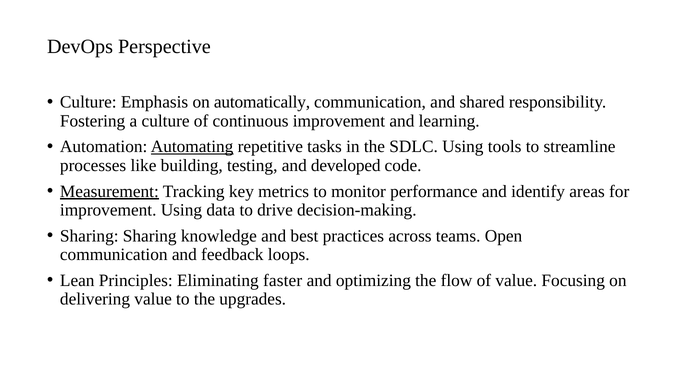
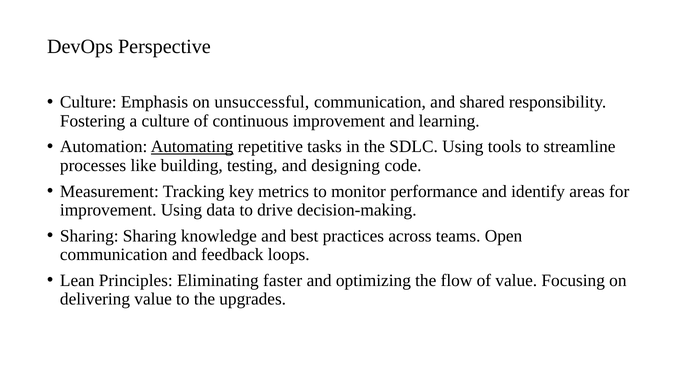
automatically: automatically -> unsuccessful (262, 102)
developed: developed -> designing (346, 166)
Measurement underline: present -> none (109, 191)
